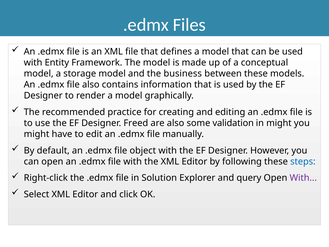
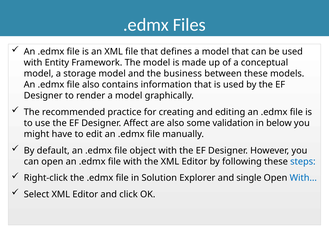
Freed: Freed -> Affect (136, 123)
in might: might -> below (279, 123)
query: query -> single (249, 178)
With colour: purple -> blue (303, 178)
